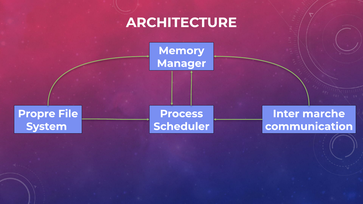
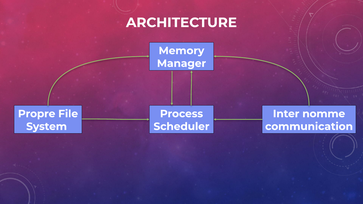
marche: marche -> nomme (324, 114)
